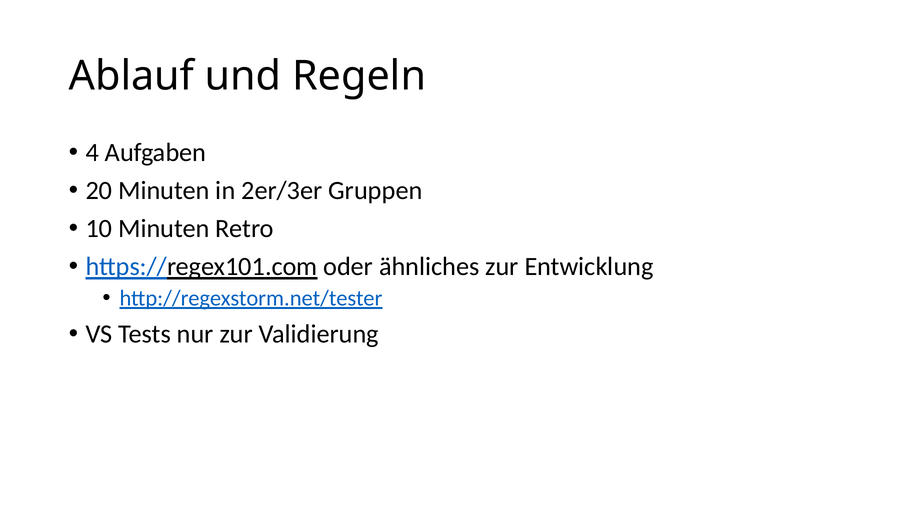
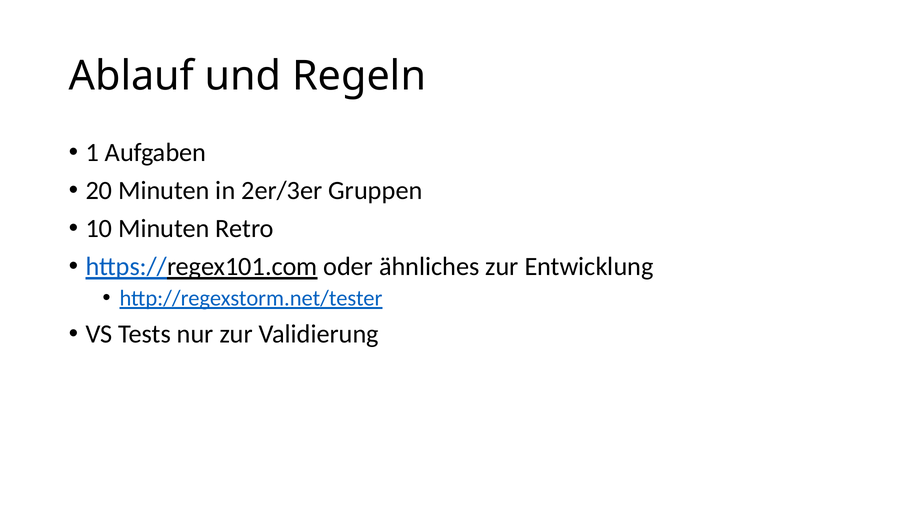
4: 4 -> 1 (92, 153)
